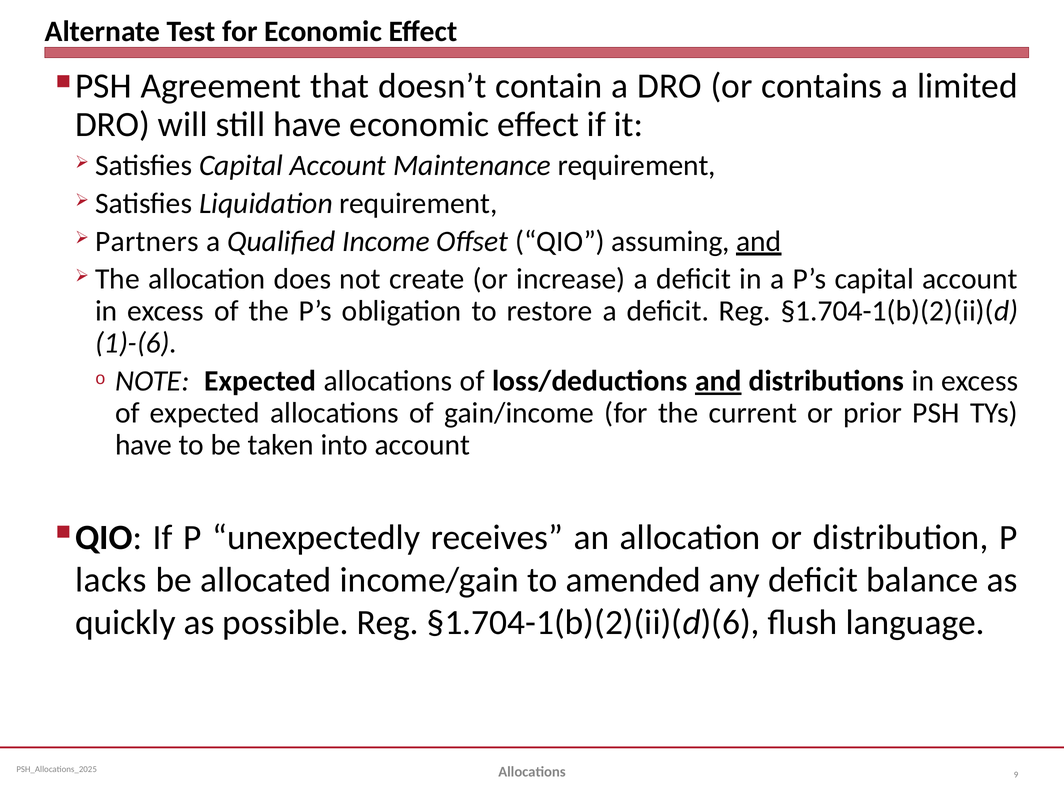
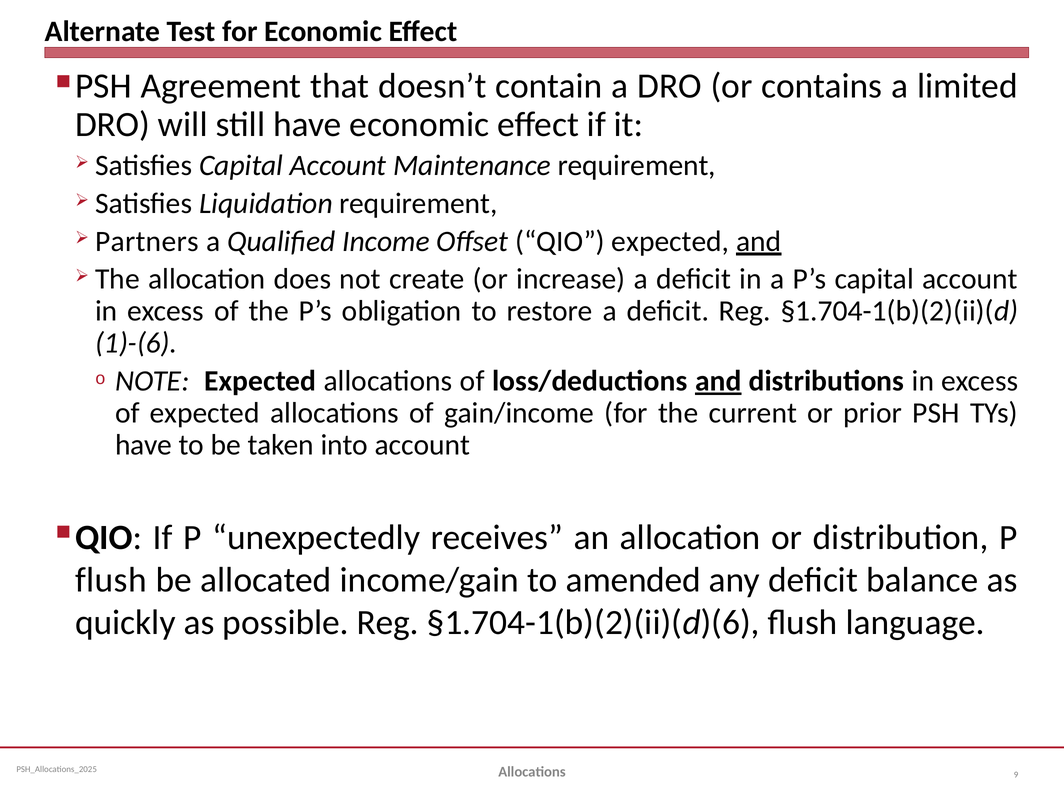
QIO assuming: assuming -> expected (670, 241)
lacks: lacks -> flush (111, 580)
